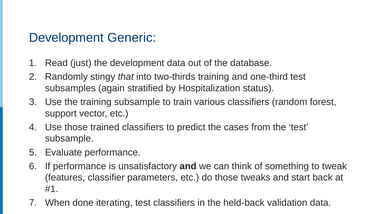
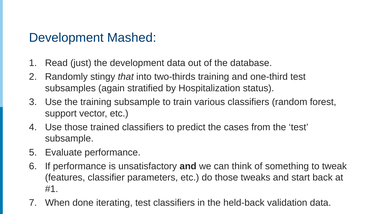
Generic: Generic -> Mashed (132, 38)
